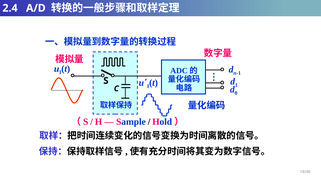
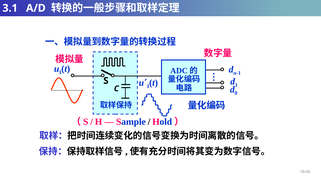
2.4: 2.4 -> 3.1 (10, 8)
